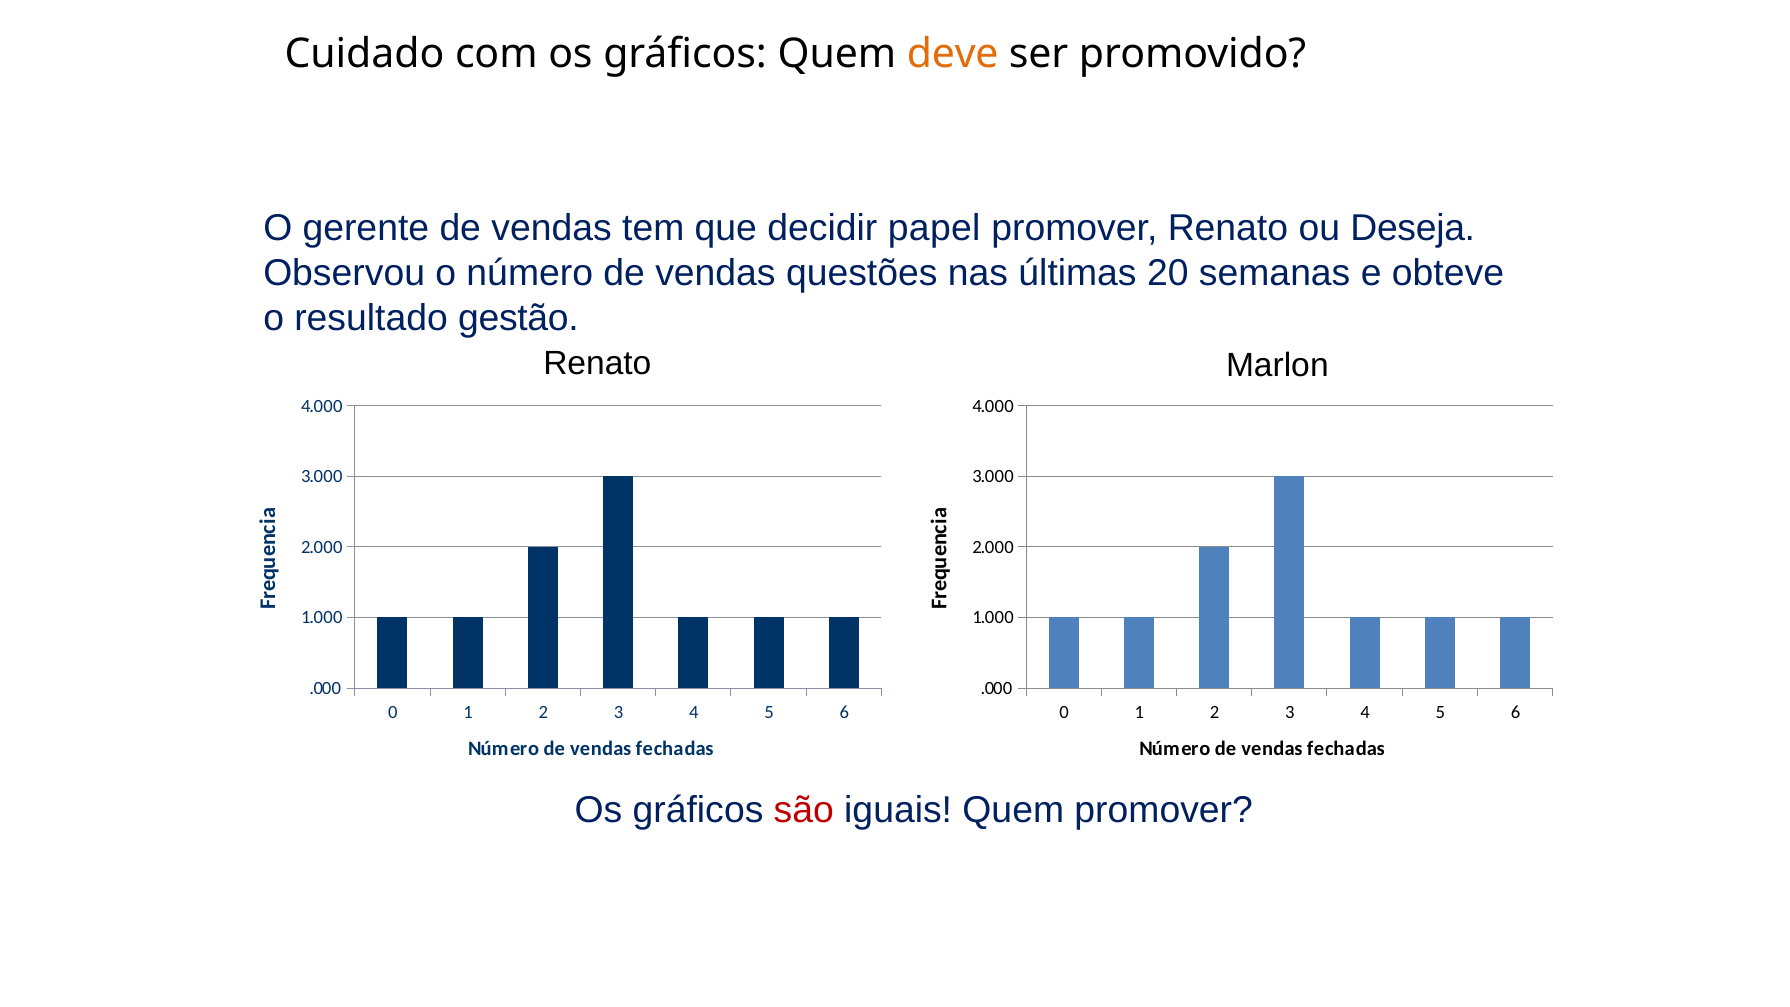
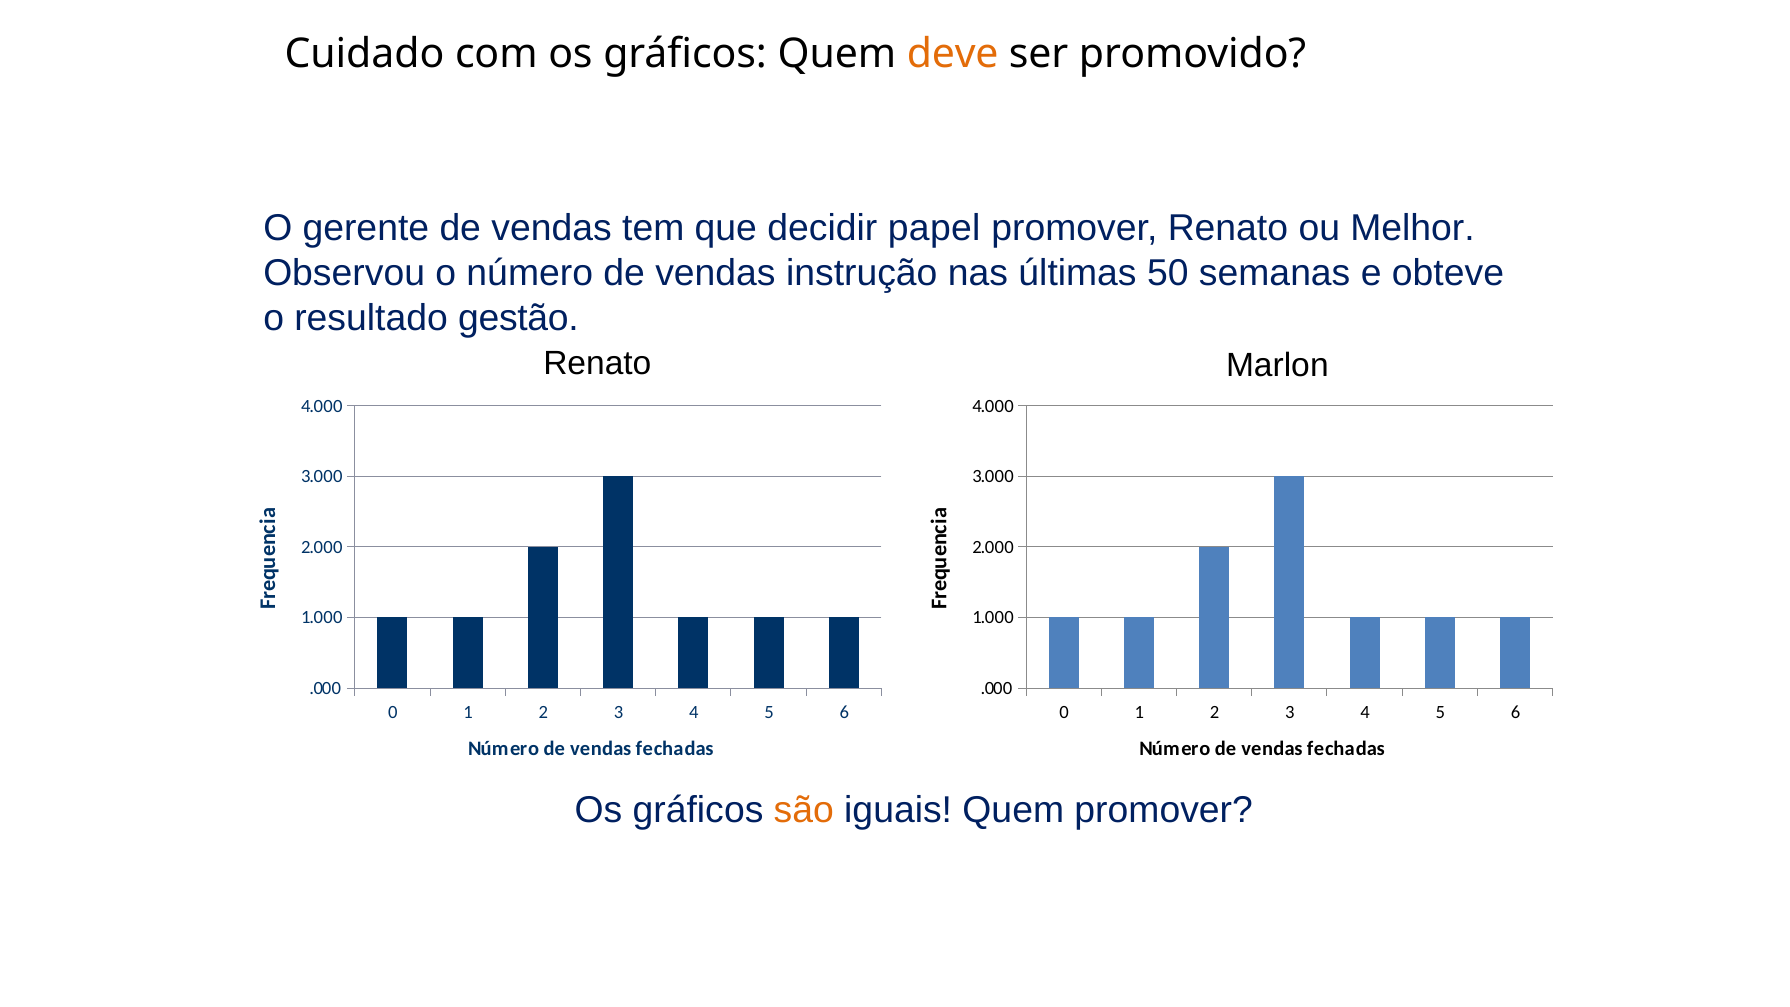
Deseja: Deseja -> Melhor (1413, 229)
questões: questões -> instrução (862, 273)
20: 20 -> 50 (1168, 273)
são colour: red -> orange (804, 810)
